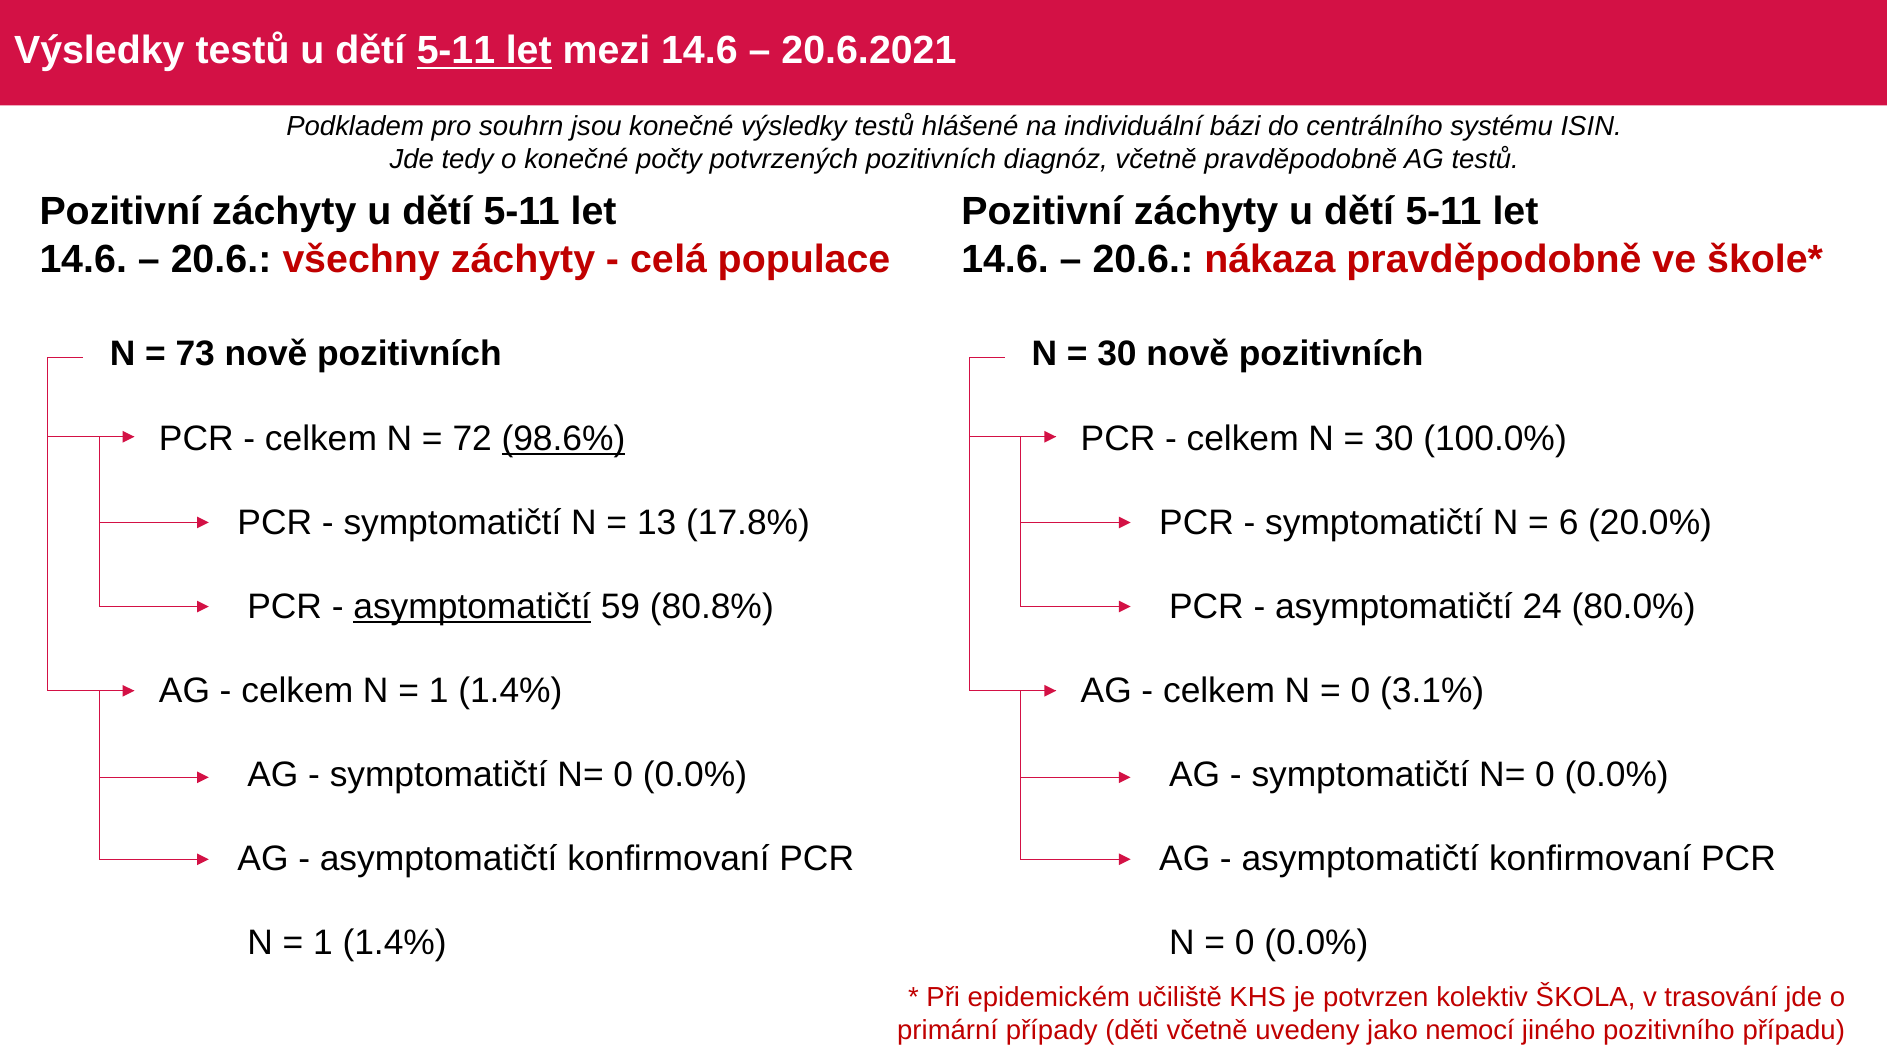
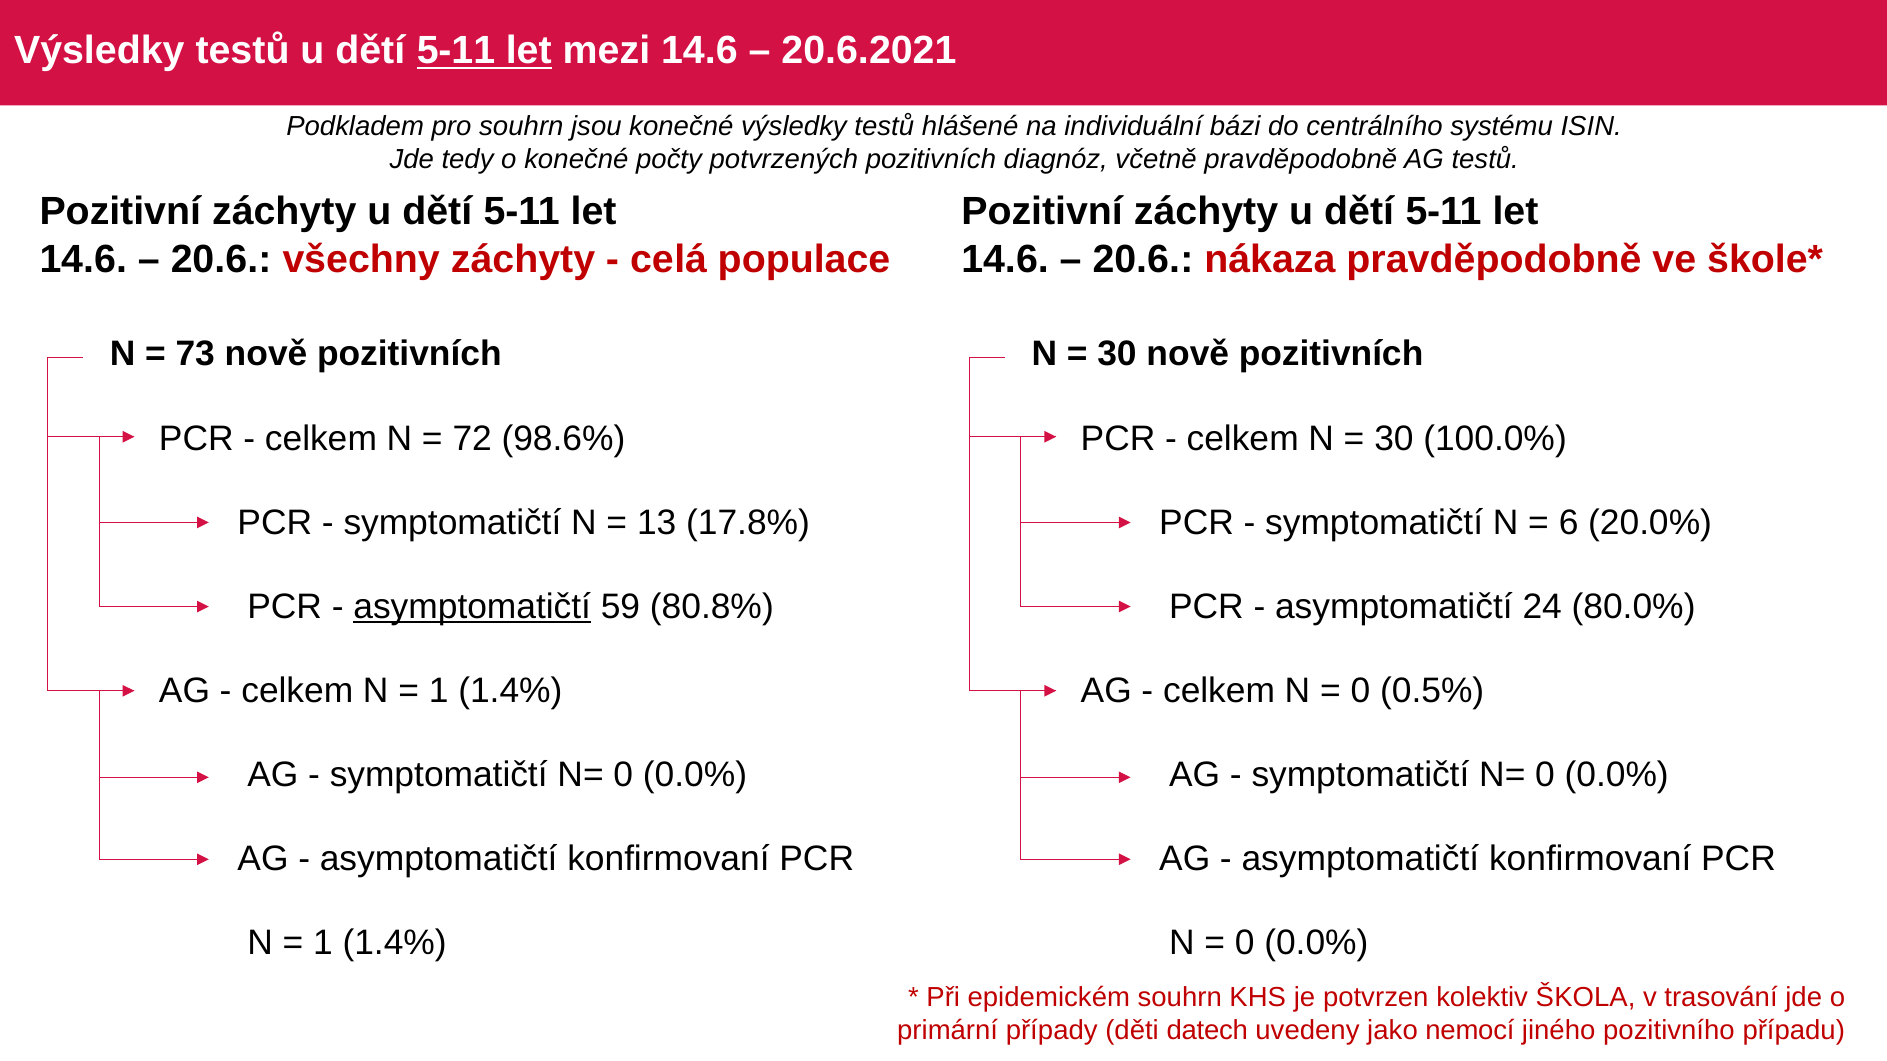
98.6% underline: present -> none (563, 439)
3.1%: 3.1% -> 0.5% (1432, 691)
epidemickém učiliště: učiliště -> souhrn (1180, 998)
děti včetně: včetně -> datech (1207, 1031)
